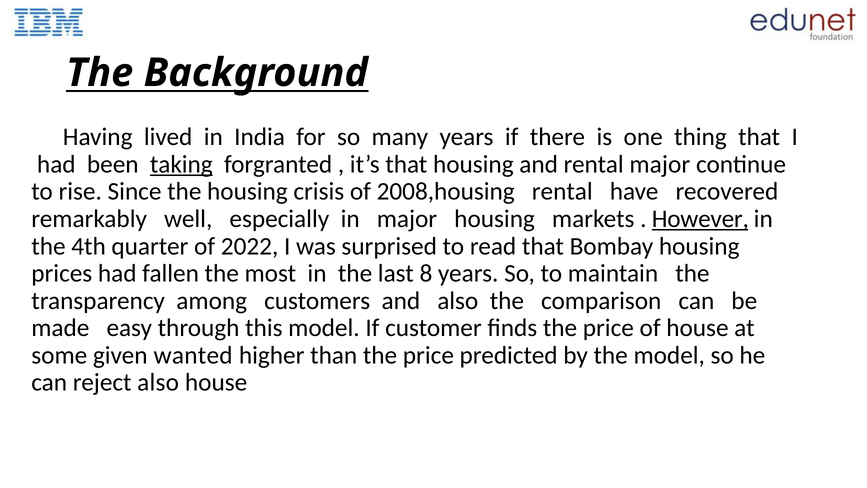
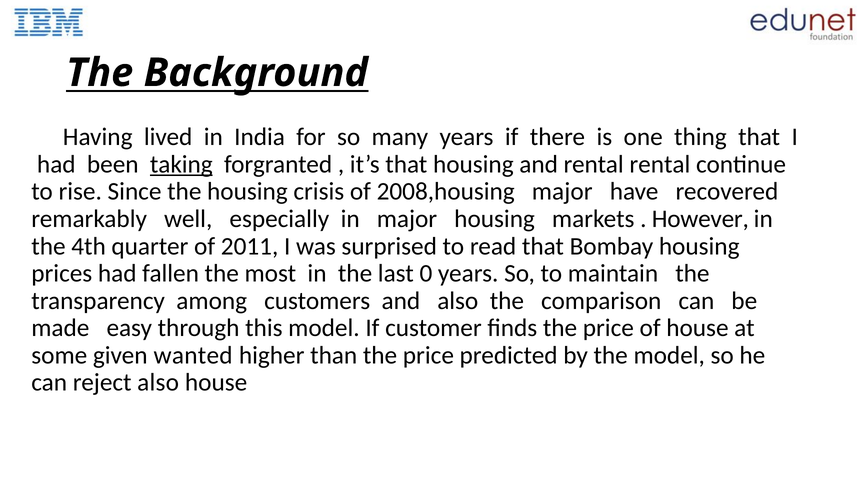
rental major: major -> rental (660, 164)
2008,housing rental: rental -> major (562, 191)
However underline: present -> none (700, 219)
2022: 2022 -> 2011 (250, 246)
8: 8 -> 0 (426, 273)
